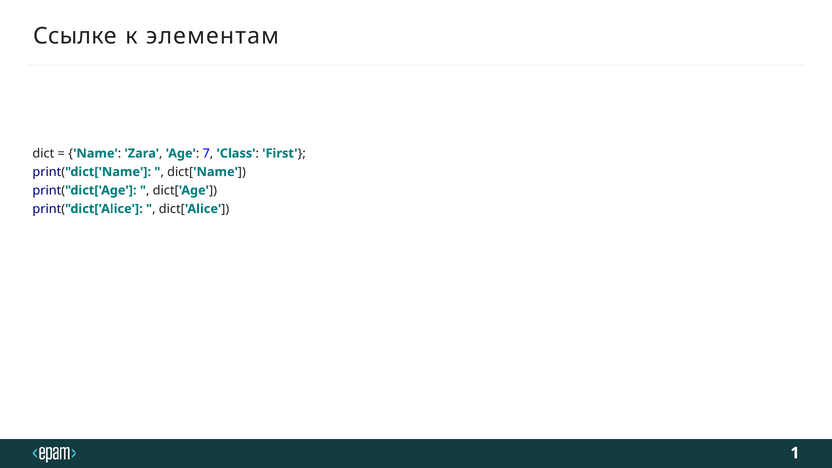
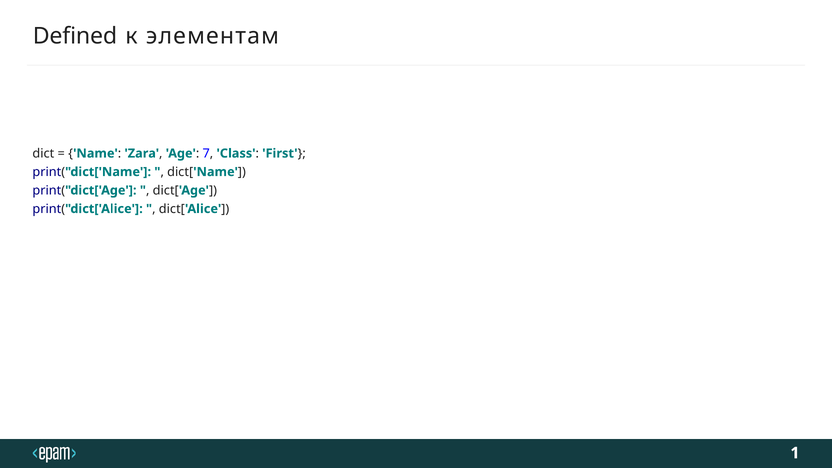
Ссылке: Ссылке -> Defined (75, 36)
